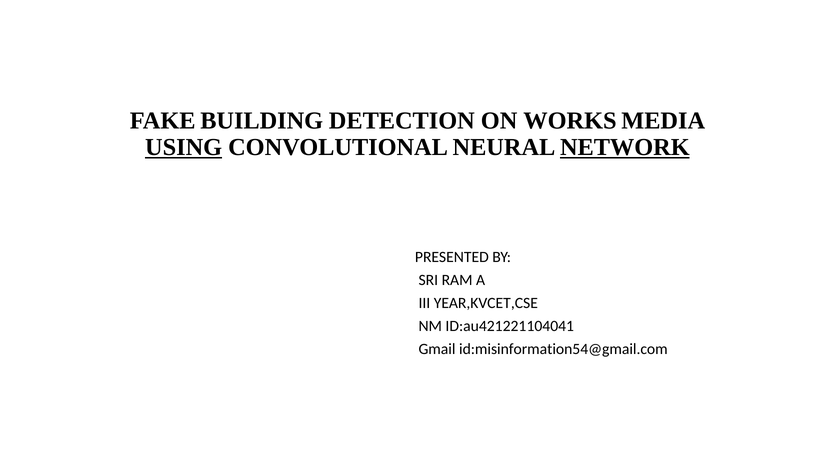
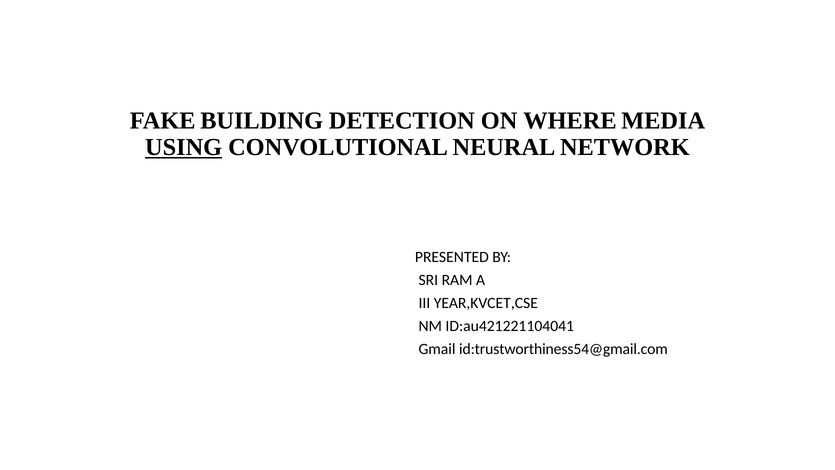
WORKS: WORKS -> WHERE (570, 121)
NETWORK underline: present -> none (625, 147)
id:misinformation54@gmail.com: id:misinformation54@gmail.com -> id:trustworthiness54@gmail.com (563, 349)
